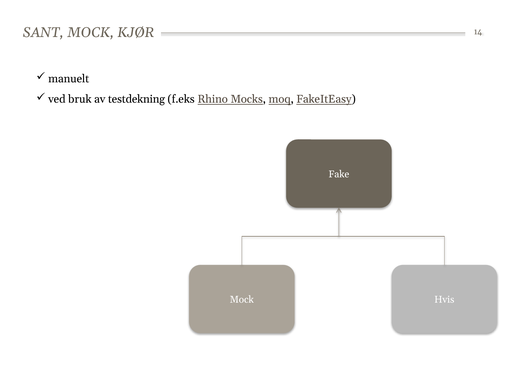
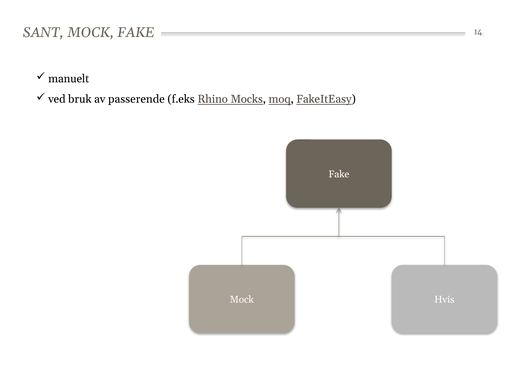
MOCK KJØR: KJØR -> FAKE (136, 33)
testdekning: testdekning -> passerende (136, 99)
